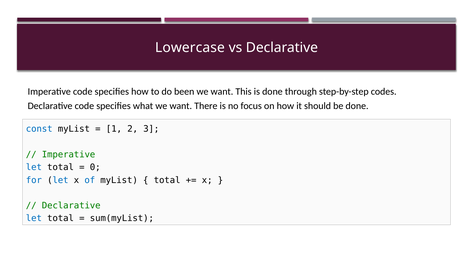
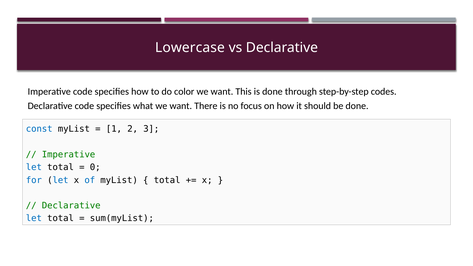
been: been -> color (184, 92)
